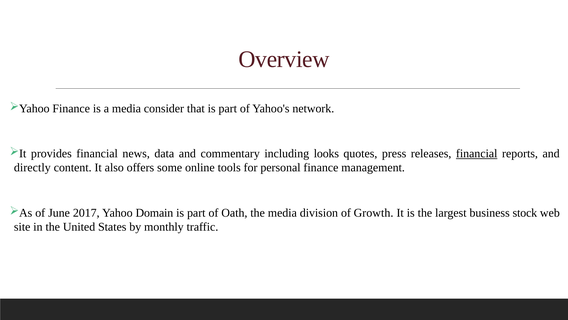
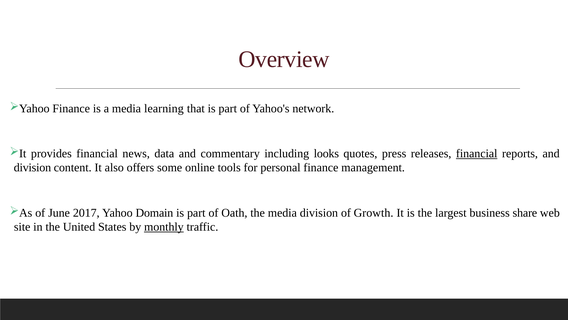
consider: consider -> learning (164, 108)
directly: directly -> division (32, 167)
stock: stock -> share (525, 212)
monthly underline: none -> present (164, 227)
